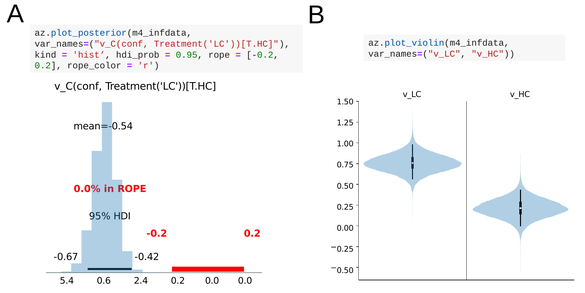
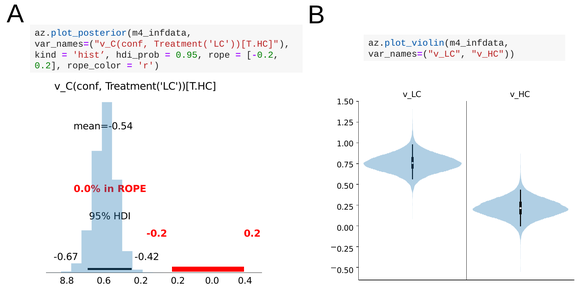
5.4: 5.4 -> 8.8 (67, 280)
0.6 2.4: 2.4 -> 0.2 (141, 280)
0.0 0.0: 0.0 -> 0.4 (245, 280)
